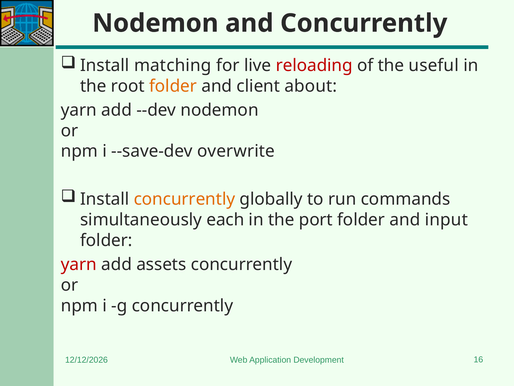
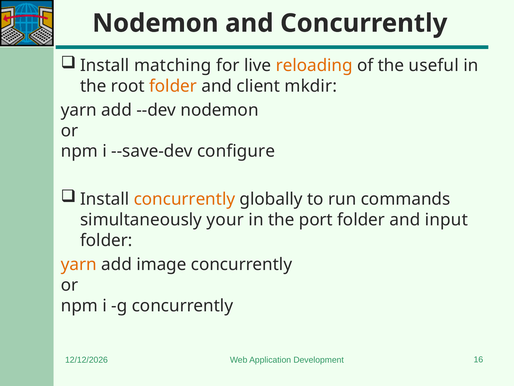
reloading colour: red -> orange (314, 65)
about: about -> mkdir (311, 86)
overwrite: overwrite -> configure (236, 151)
each: each -> your (225, 220)
yarn colour: red -> orange (79, 264)
assets: assets -> image (161, 264)
